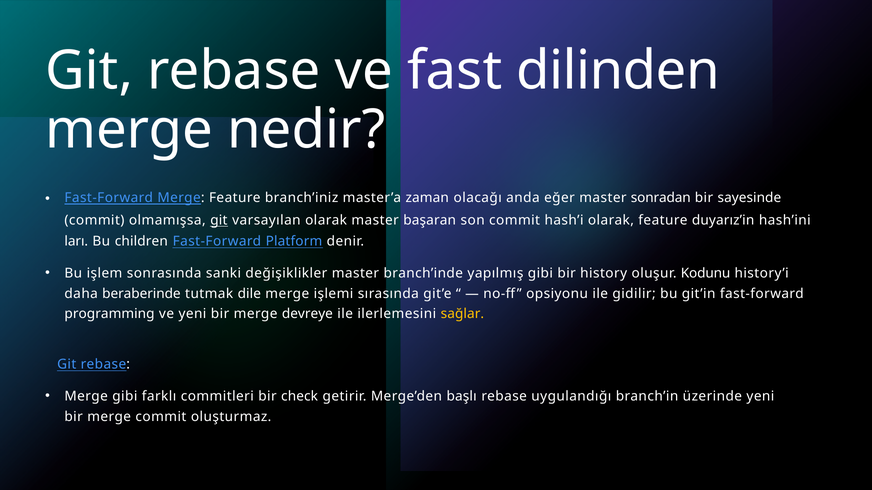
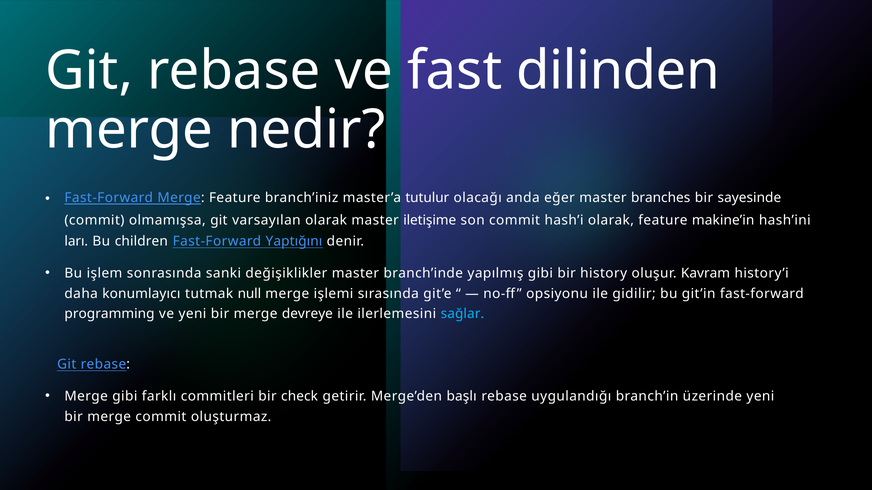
zaman: zaman -> tutulur (427, 198)
sonradan: sonradan -> branches (661, 198)
git underline: present -> none (219, 221)
başaran: başaran -> iletişime (430, 221)
duyarız’in: duyarız’in -> makine’in (723, 221)
Platform: Platform -> Yaptığını (294, 242)
Kodunu: Kodunu -> Kavram (706, 273)
beraberinde: beraberinde -> konumlayıcı (141, 294)
dile: dile -> null (249, 294)
sağlar colour: yellow -> light blue (462, 314)
